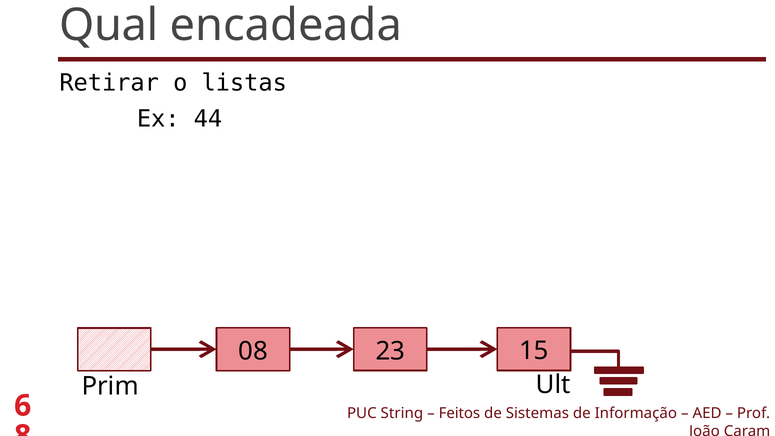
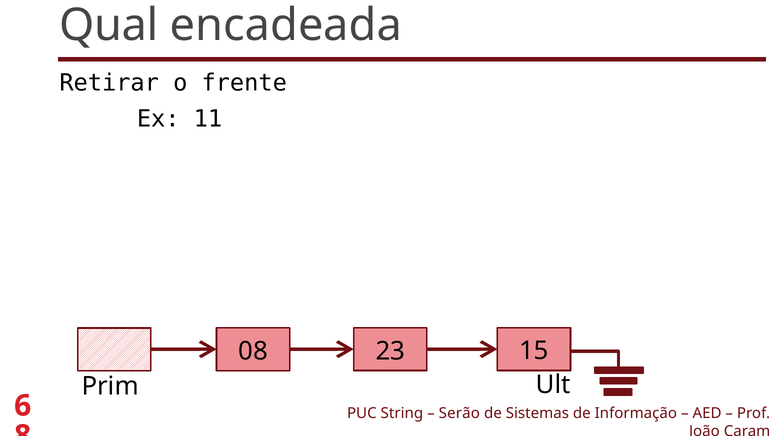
listas: listas -> frente (244, 83)
44: 44 -> 11 (208, 119)
Feitos: Feitos -> Serão (459, 413)
